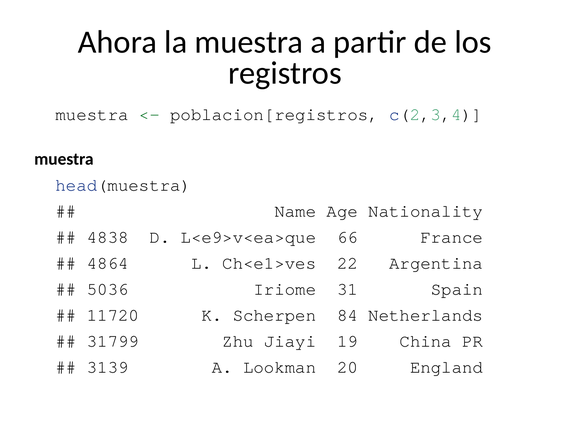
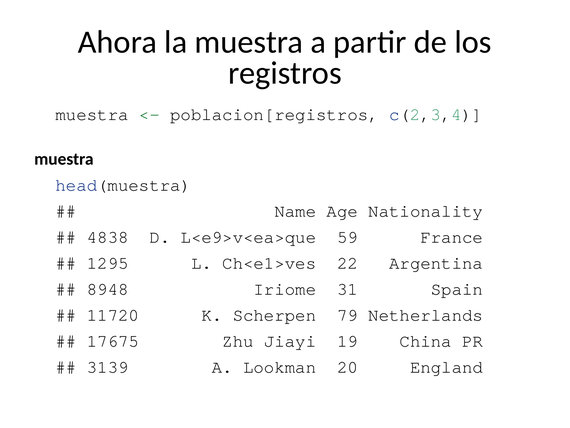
66: 66 -> 59 (347, 237)
4864: 4864 -> 1295 (108, 263)
5036: 5036 -> 8948 (108, 289)
84: 84 -> 79 (347, 315)
31799: 31799 -> 17675 (113, 341)
